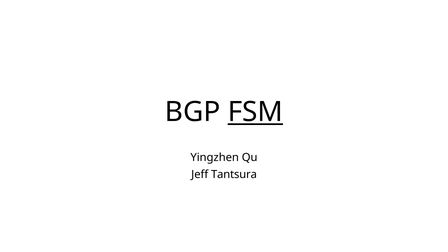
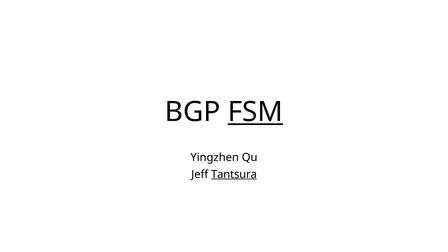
Tantsura underline: none -> present (234, 174)
